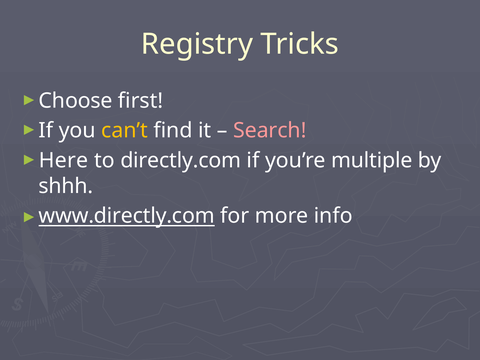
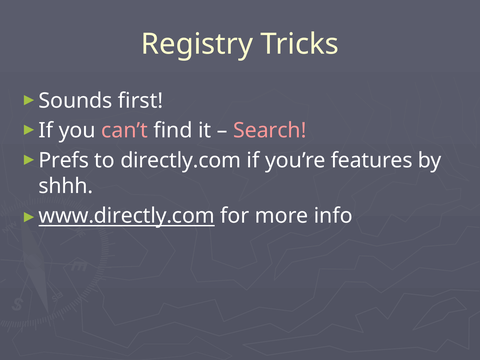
Choose: Choose -> Sounds (76, 101)
can’t colour: yellow -> pink (125, 131)
Here: Here -> Prefs (64, 160)
multiple: multiple -> features (372, 160)
